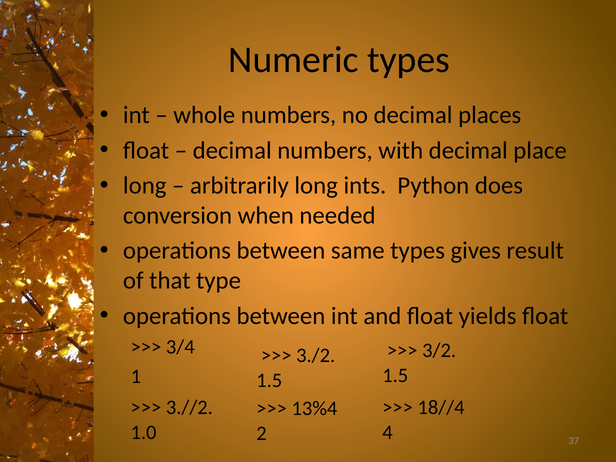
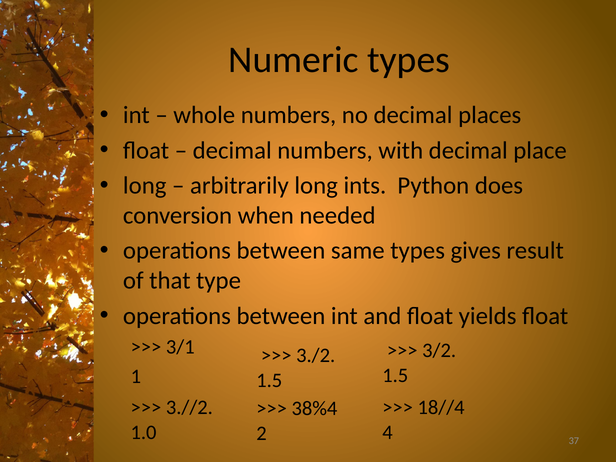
3/4: 3/4 -> 3/1 (180, 347)
13%4: 13%4 -> 38%4 (314, 409)
